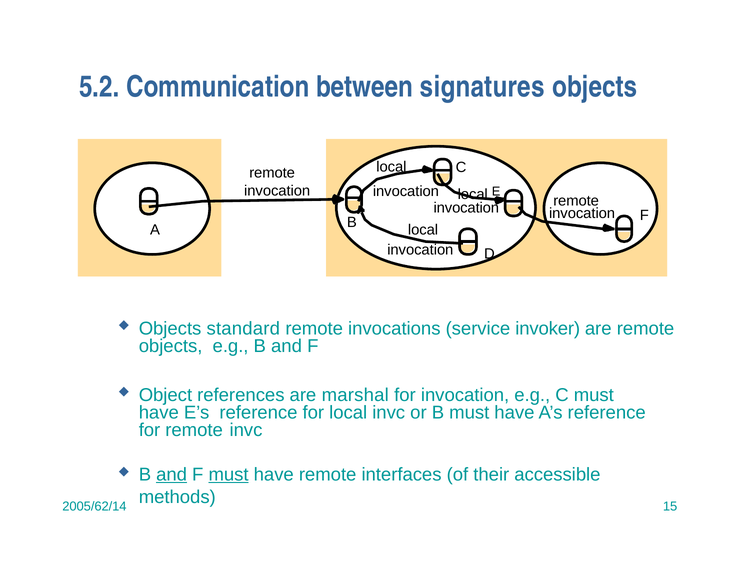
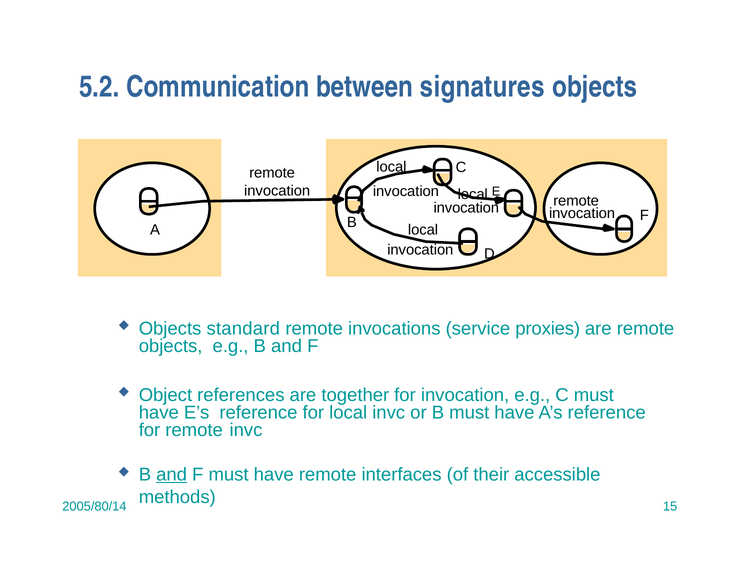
invoker: invoker -> proxies (548, 329)
marshal: marshal -> together (355, 395)
must underline: present -> none (229, 475)
2005/62/14: 2005/62/14 -> 2005/80/14 (94, 506)
